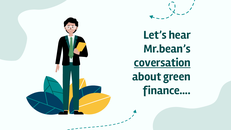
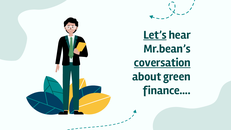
Let’s underline: none -> present (155, 35)
